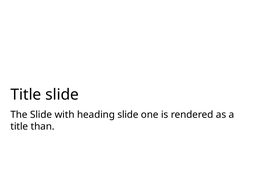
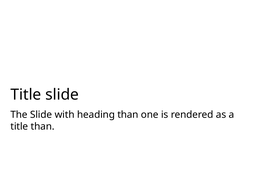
heading slide: slide -> than (128, 115)
